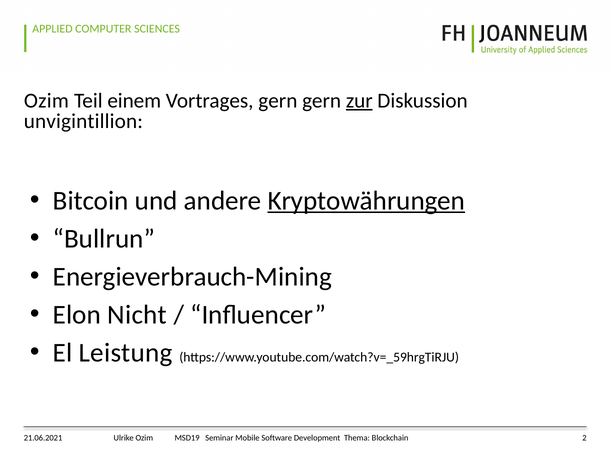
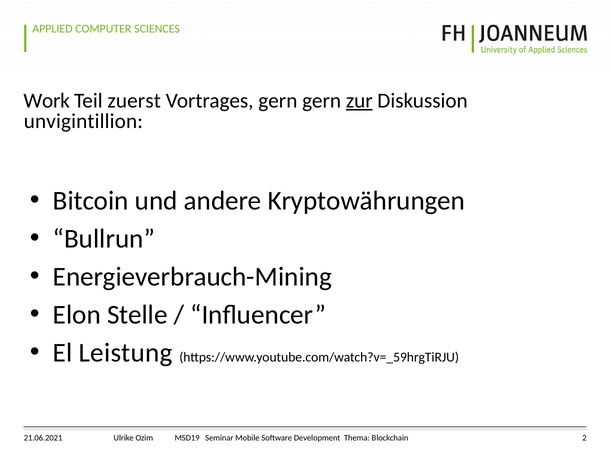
Ozim: Ozim -> Work (47, 101)
einem: einem -> zuerst (134, 101)
Kryptowährungen underline: present -> none (366, 201)
Nicht: Nicht -> Stelle (137, 315)
